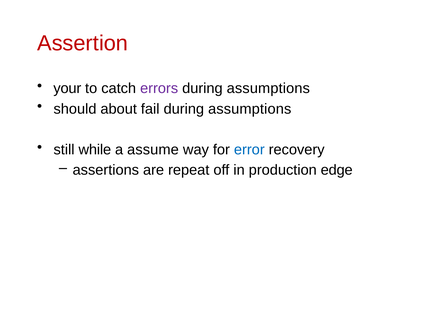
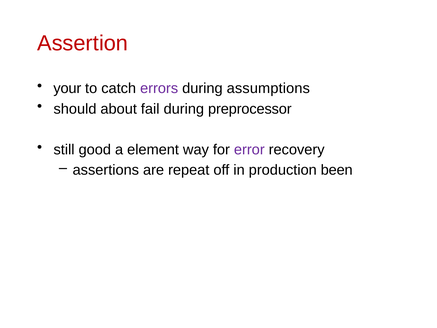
fail during assumptions: assumptions -> preprocessor (250, 109)
while: while -> good (95, 150)
assume: assume -> element (153, 150)
error colour: blue -> purple (249, 150)
edge: edge -> been (337, 170)
